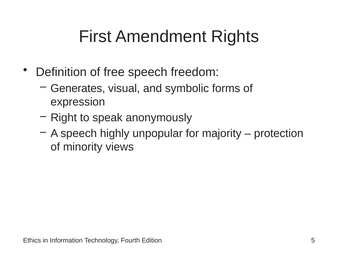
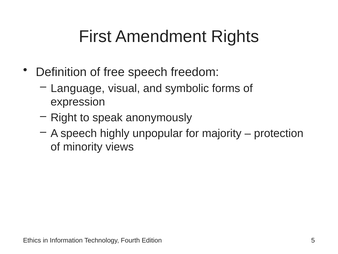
Generates: Generates -> Language (78, 88)
